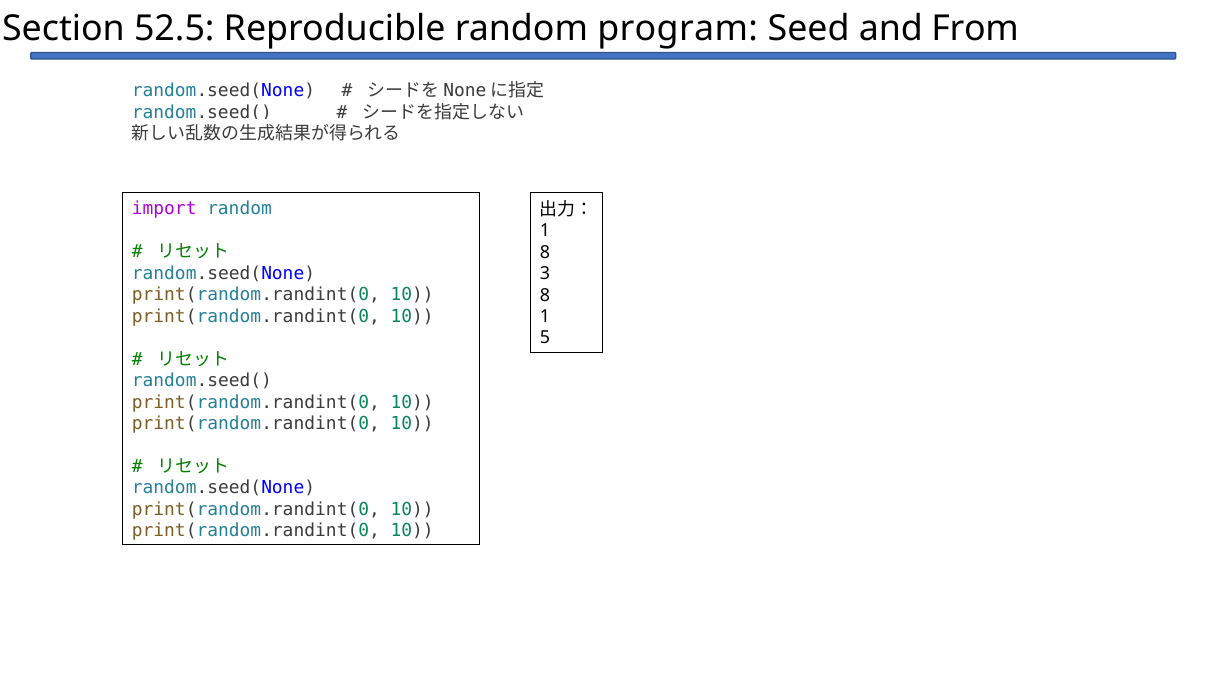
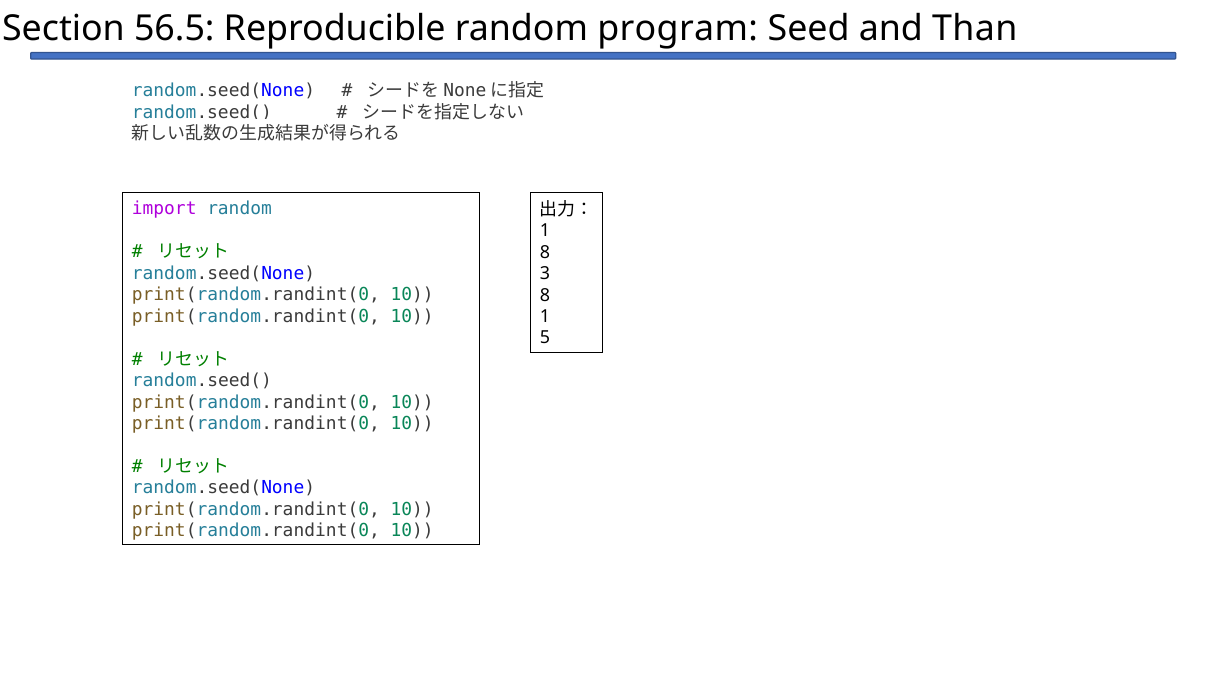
52.5: 52.5 -> 56.5 (174, 28)
From: From -> Than (975, 28)
